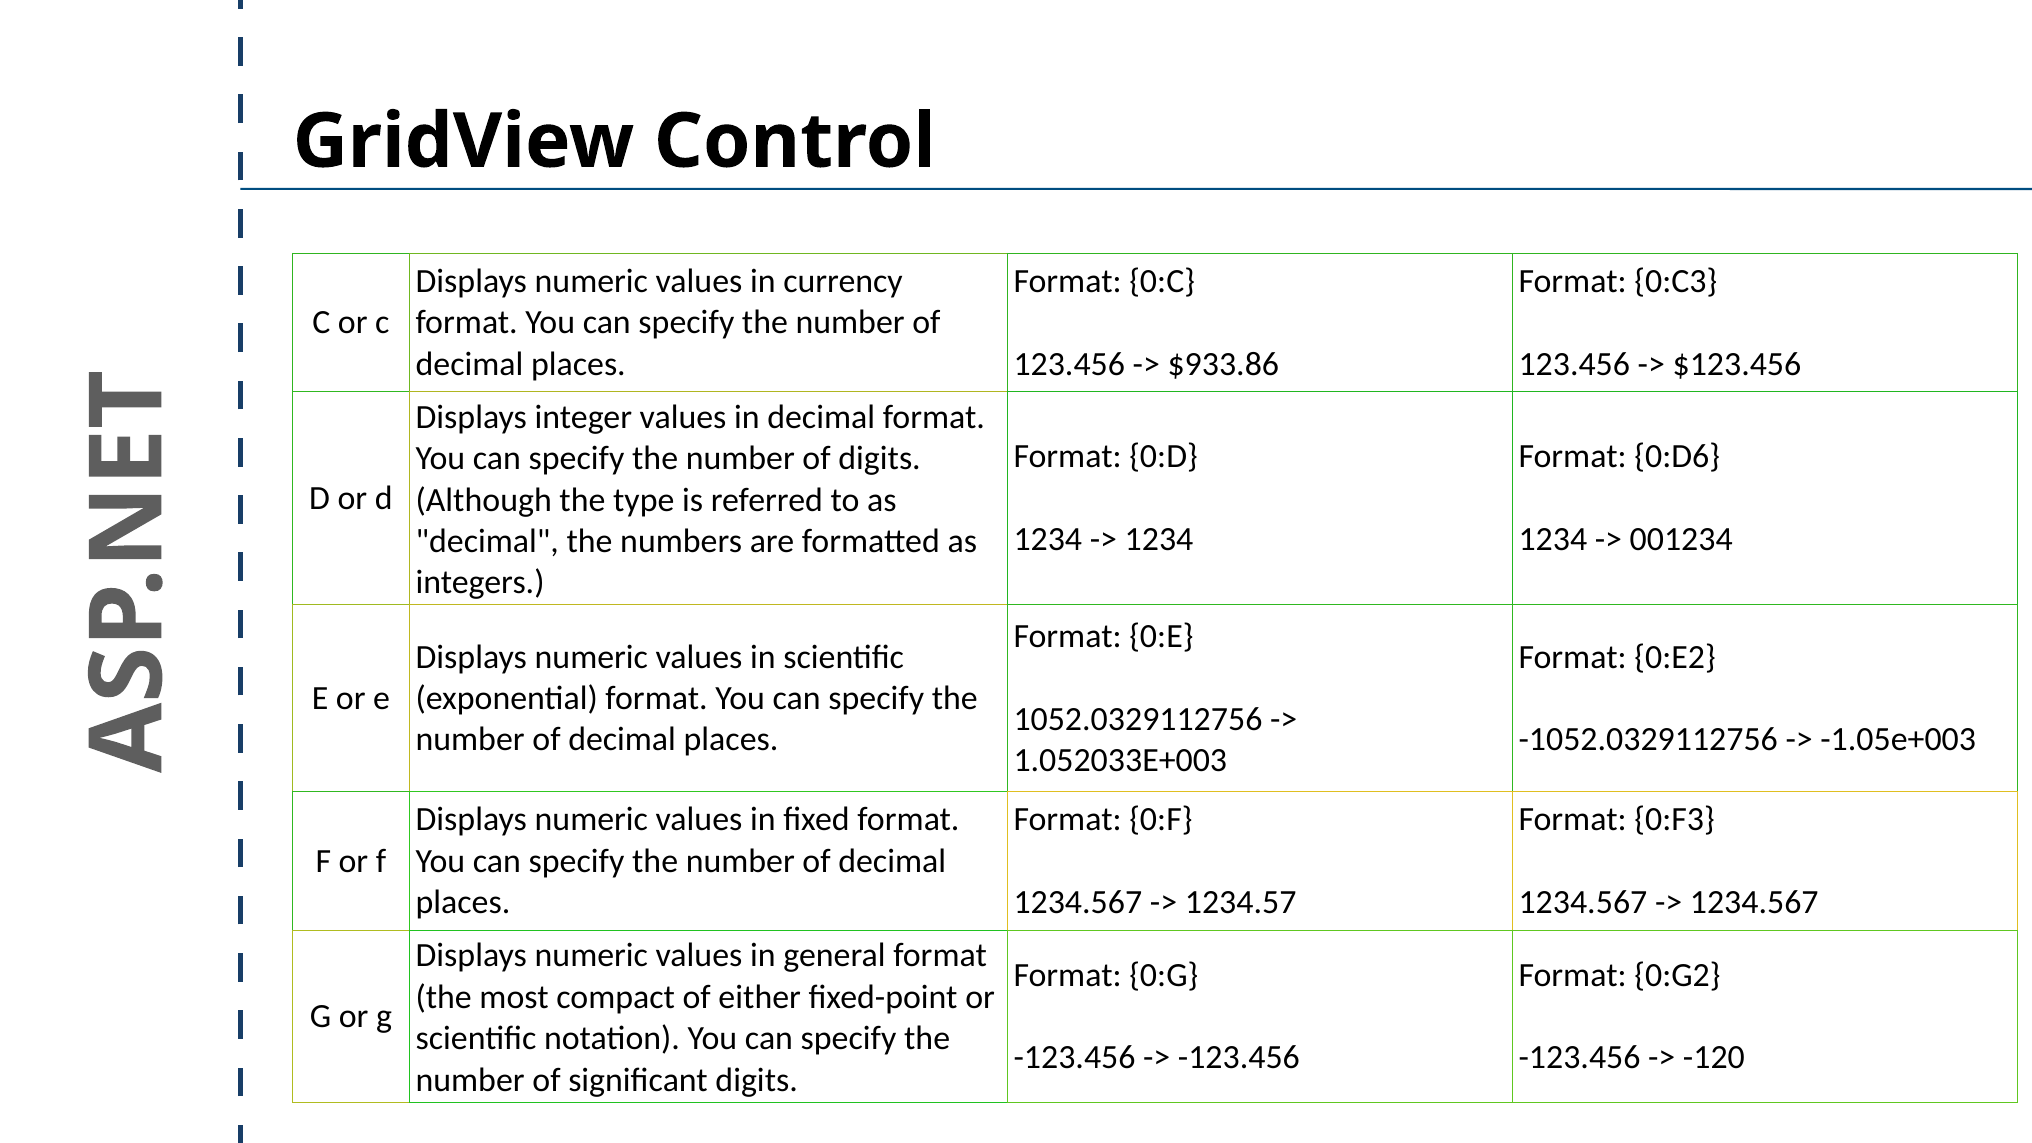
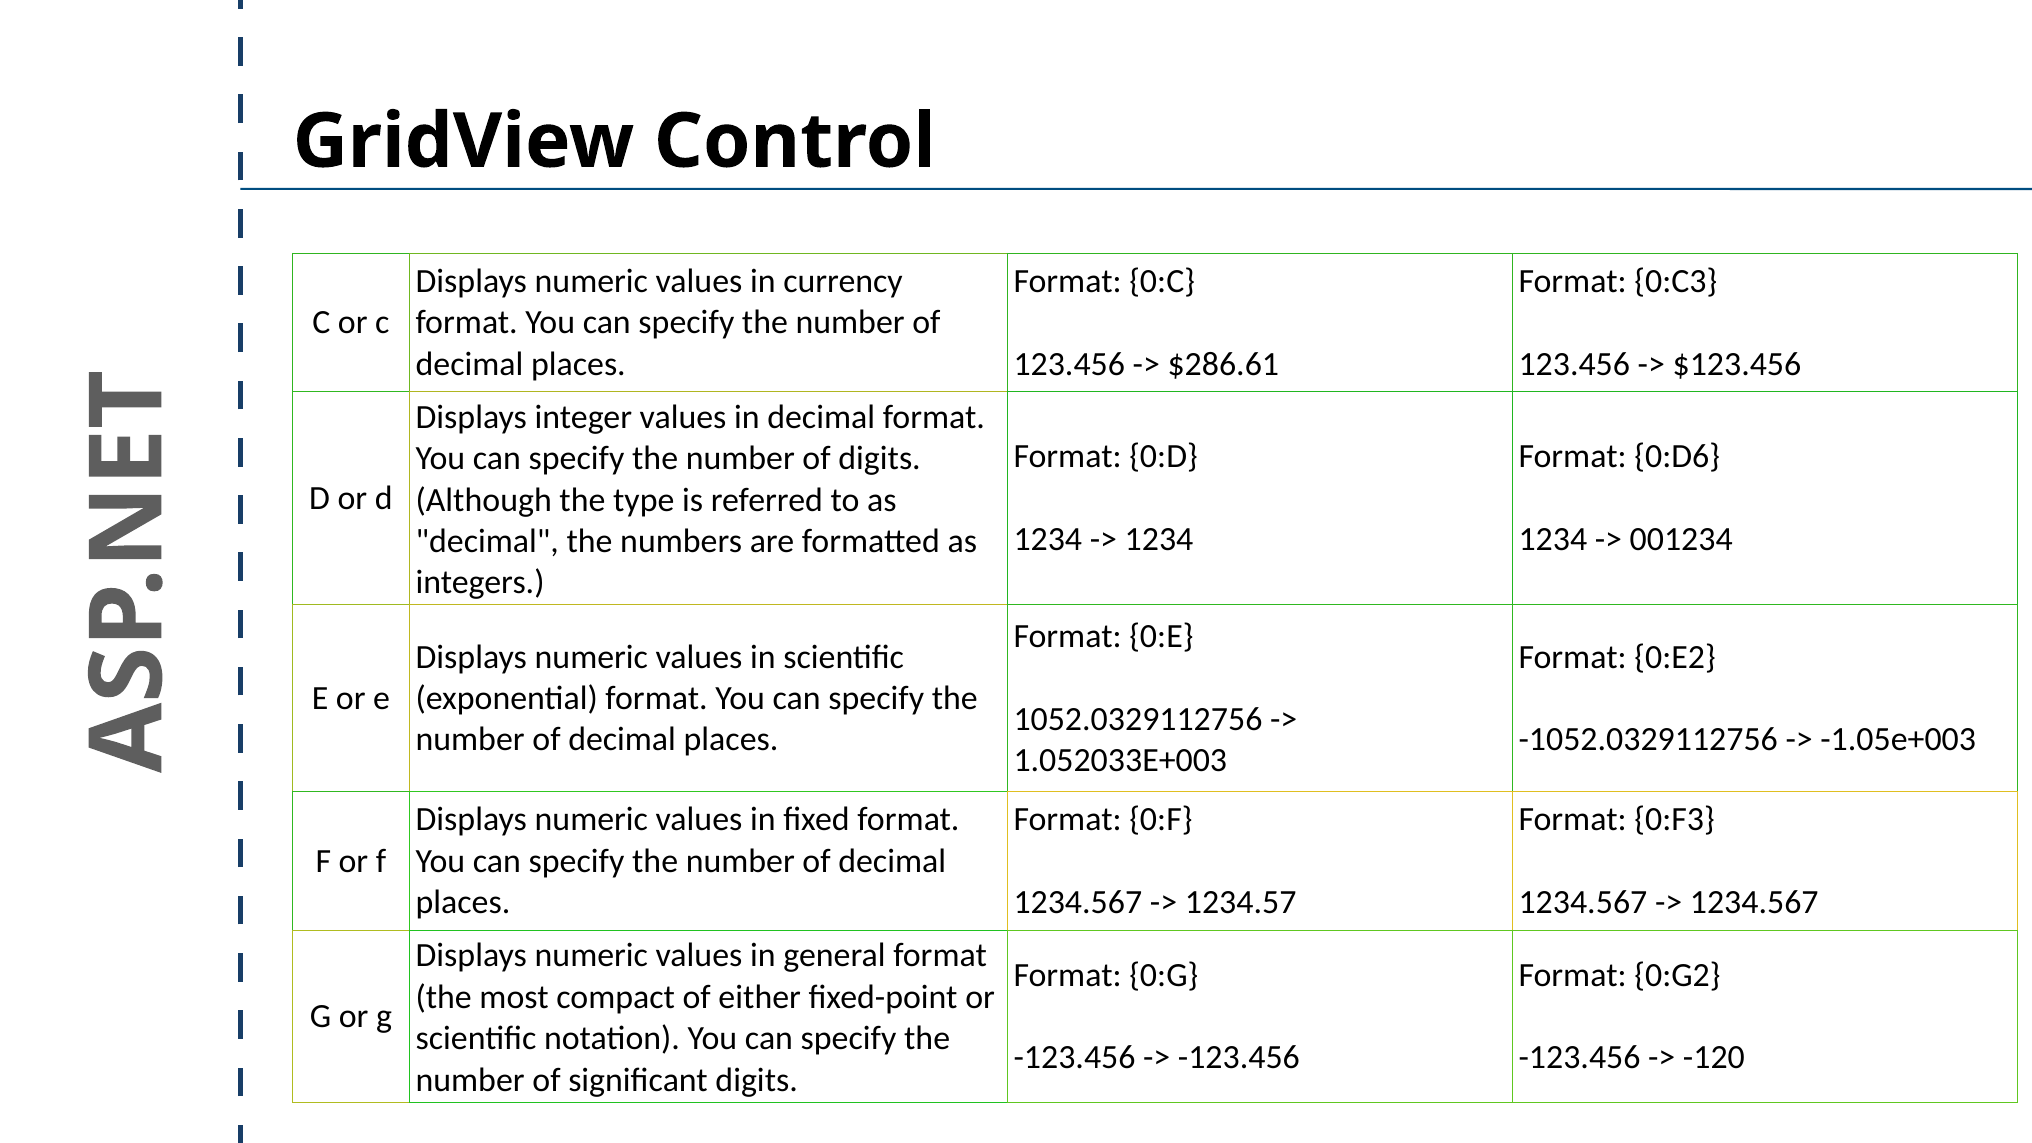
$933.86: $933.86 -> $286.61 (1223, 364)
